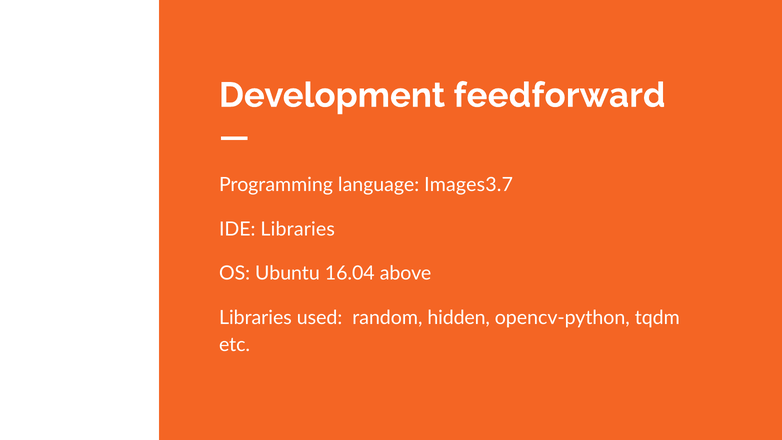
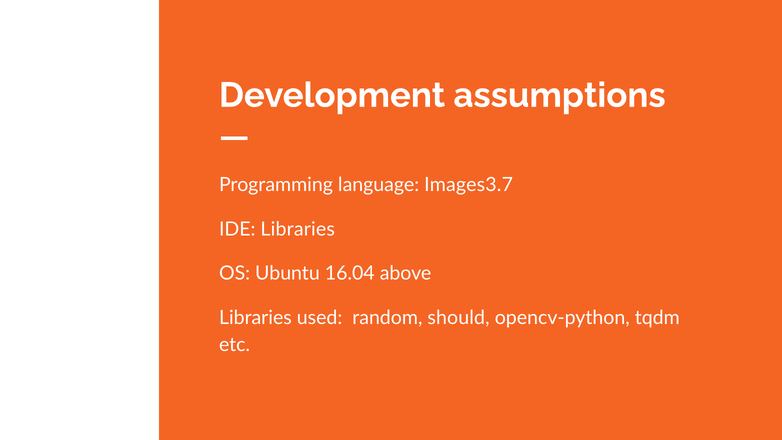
feedforward: feedforward -> assumptions (560, 95)
hidden: hidden -> should (459, 318)
